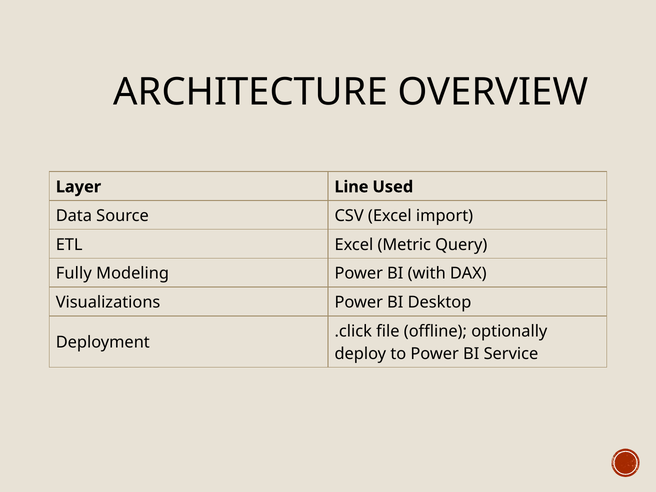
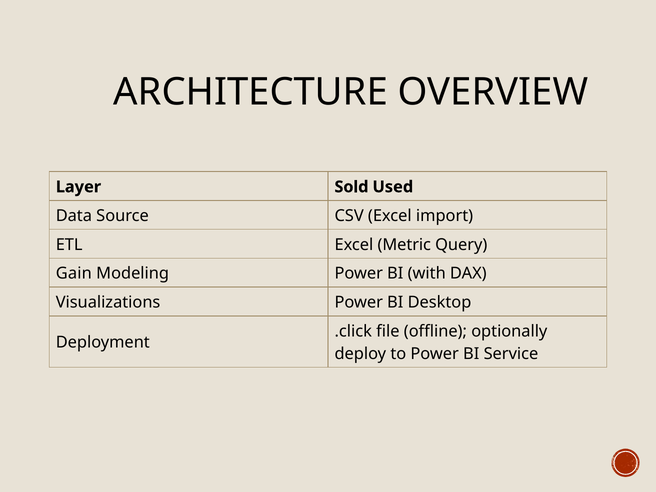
Line: Line -> Sold (351, 187)
Fully: Fully -> Gain (74, 274)
